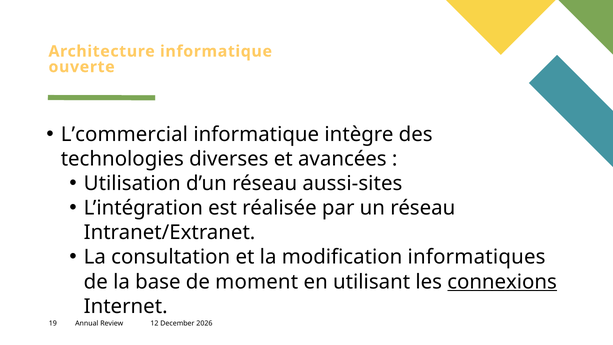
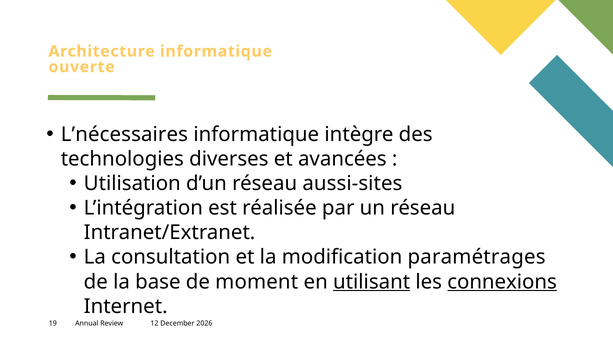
L’commercial: L’commercial -> L’nécessaires (124, 134)
informatiques: informatiques -> paramétrages (477, 257)
utilisant underline: none -> present (372, 282)
